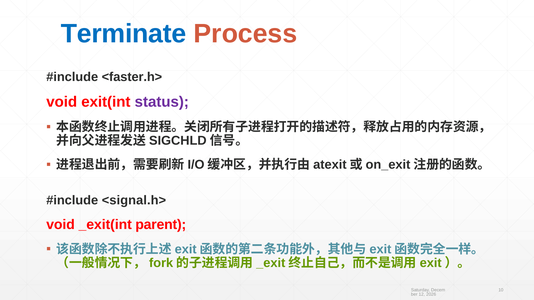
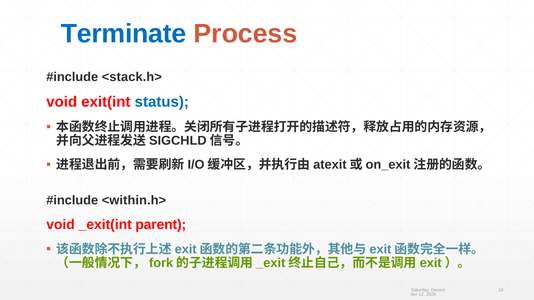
<faster.h>: <faster.h> -> <stack.h> (132, 77)
status colour: purple -> blue (162, 102)
<signal.h>: <signal.h> -> <within.h> (134, 201)
